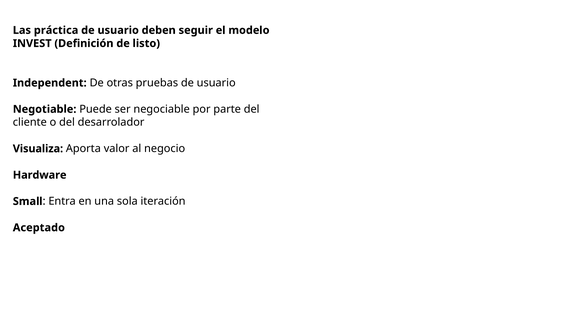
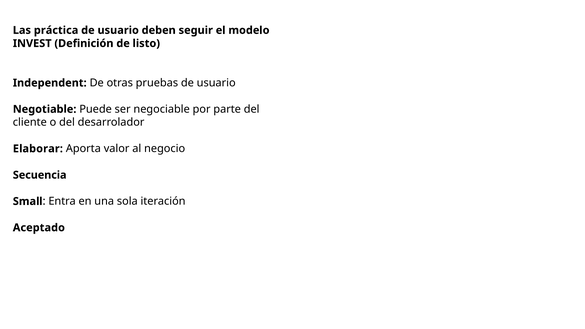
Visualiza: Visualiza -> Elaborar (38, 149)
Hardware: Hardware -> Secuencia (40, 175)
